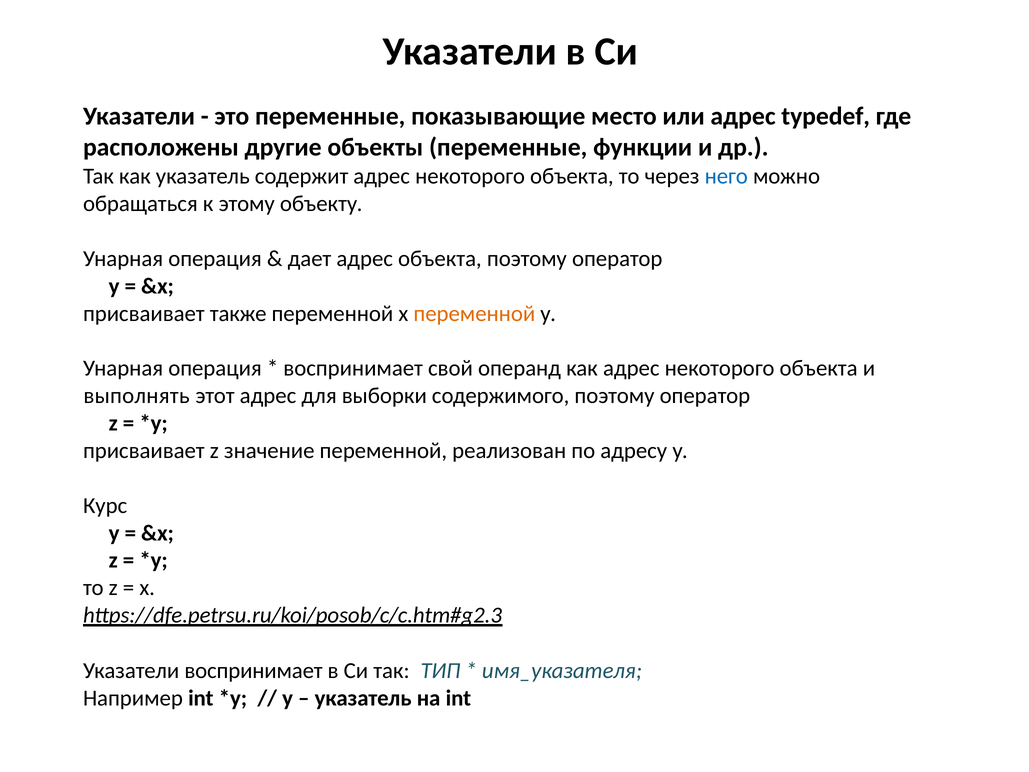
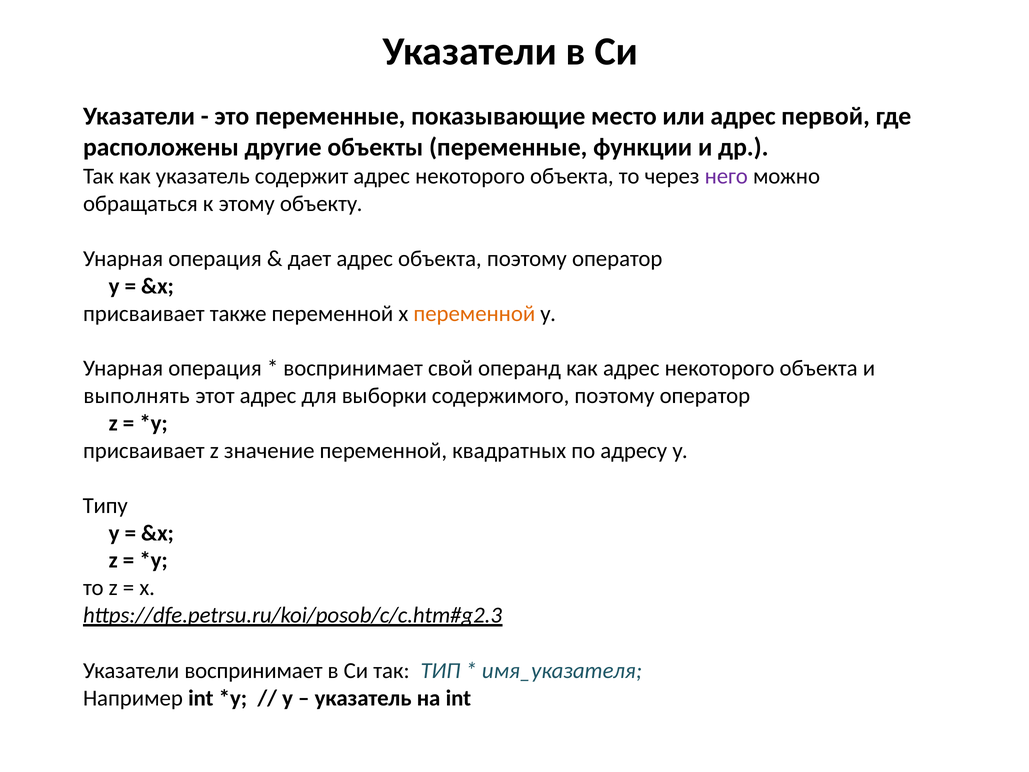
typedef: typedef -> первой (826, 116)
него colour: blue -> purple (726, 176)
реализован: реализован -> квадратных (509, 451)
Курс: Курс -> Типу (105, 505)
